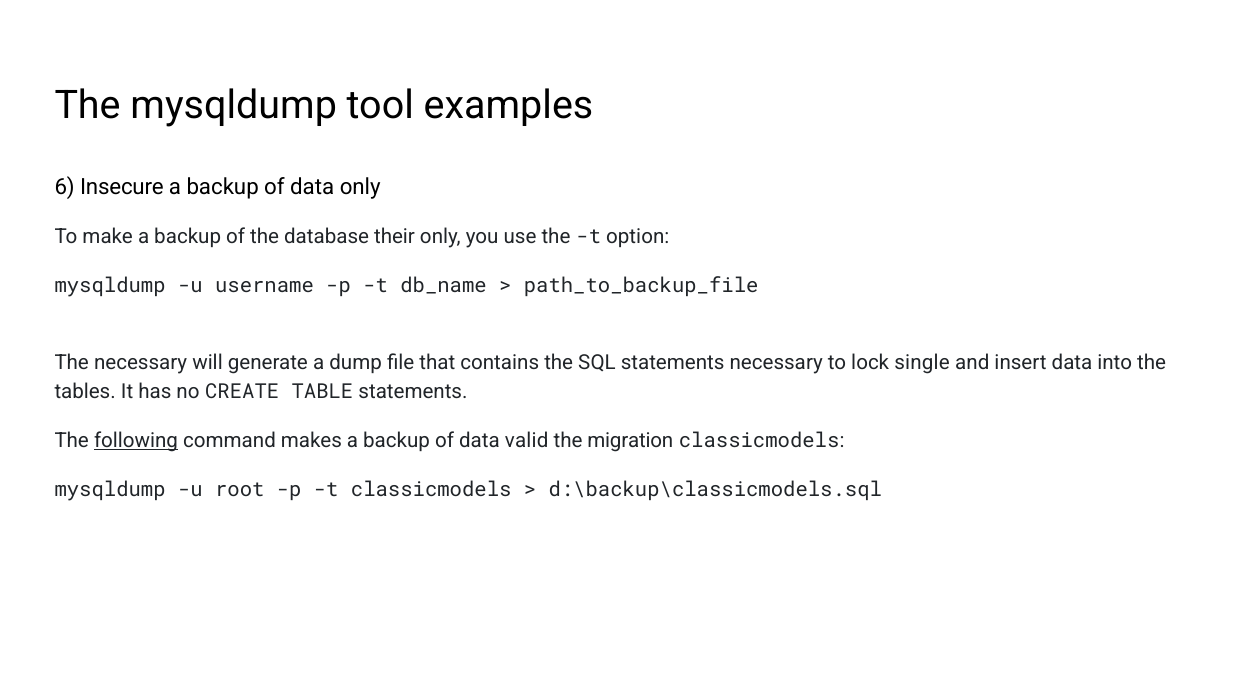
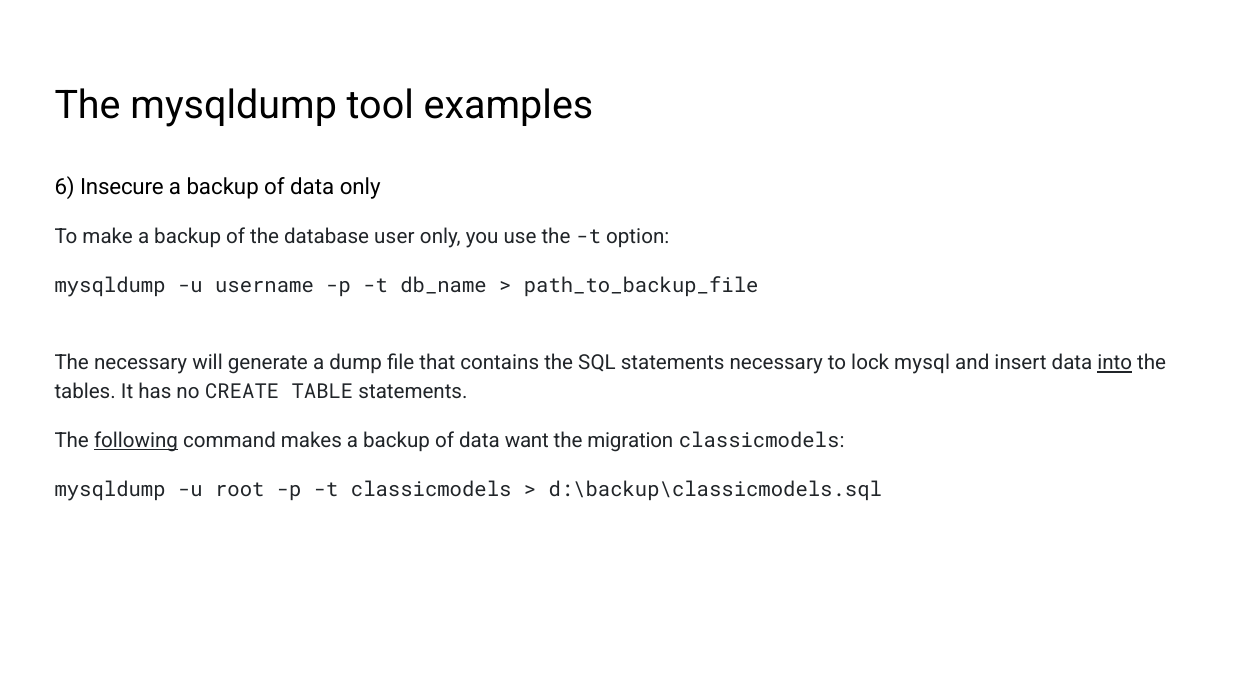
their: their -> user (394, 237)
single: single -> mysql (922, 363)
into underline: none -> present (1115, 363)
valid: valid -> want (527, 441)
